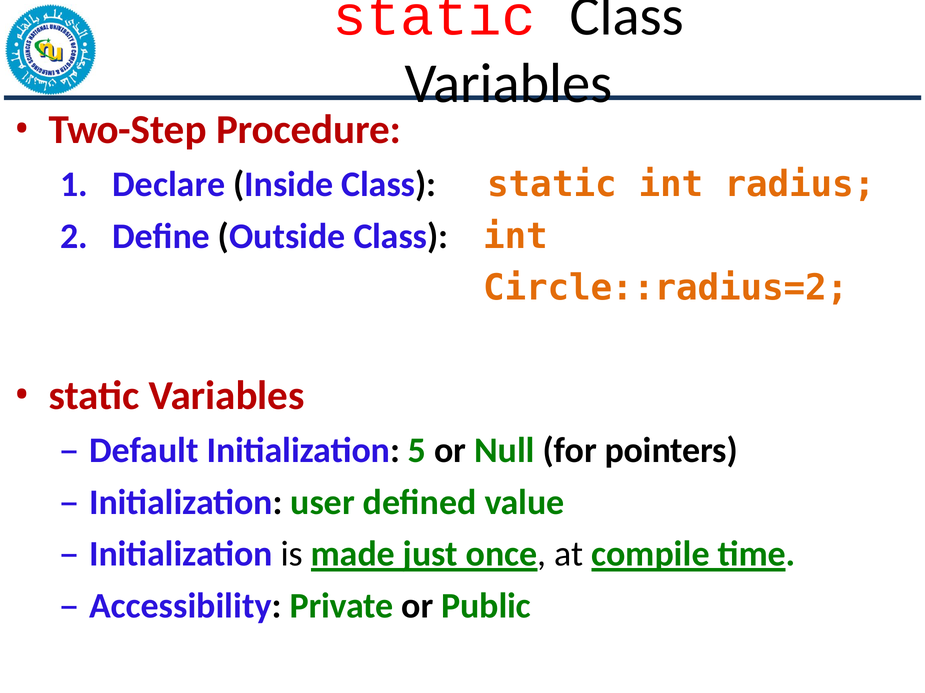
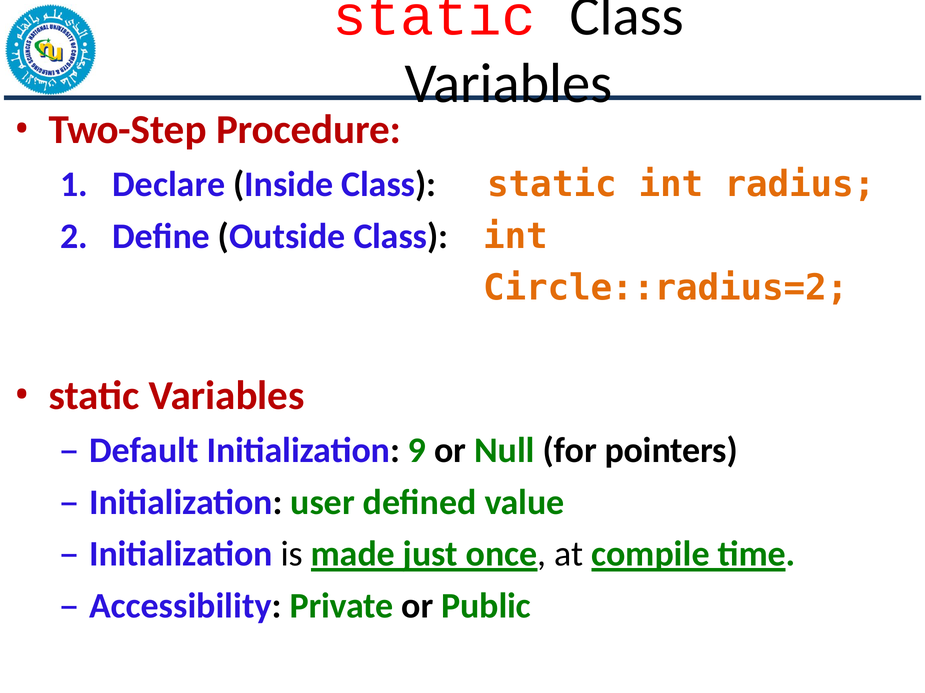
5: 5 -> 9 (417, 451)
